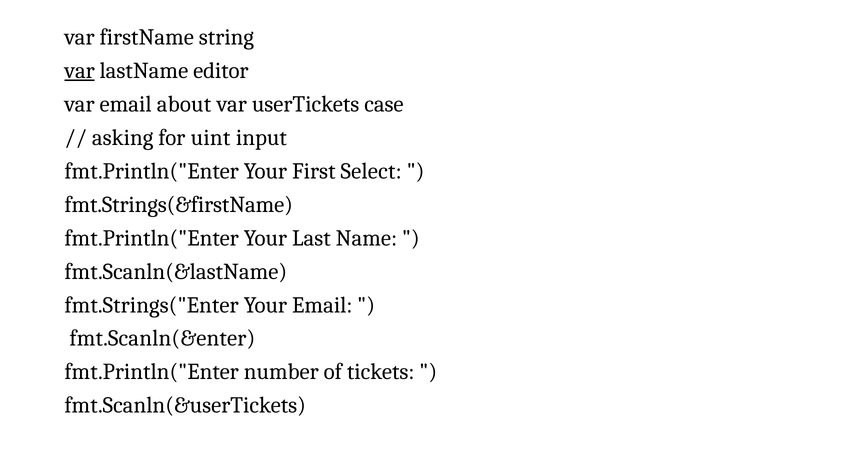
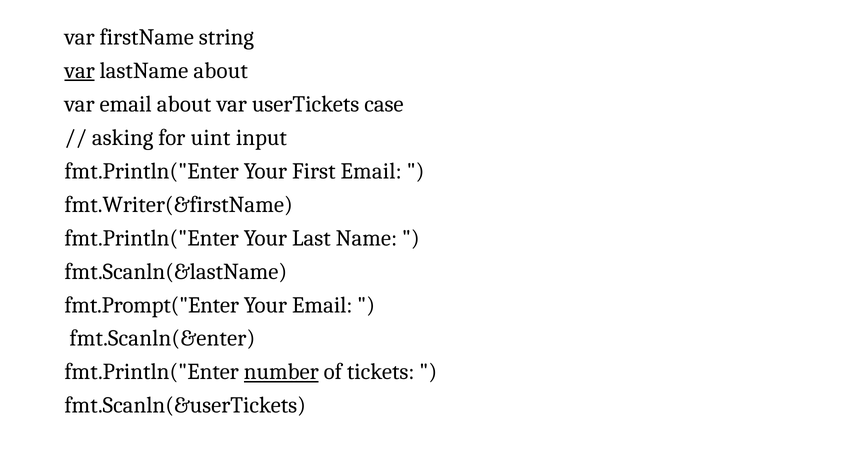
lastName editor: editor -> about (221, 71)
First Select: Select -> Email (371, 171)
fmt.Strings(&firstName: fmt.Strings(&firstName -> fmt.Writer(&firstName (179, 205)
fmt.Strings("Enter: fmt.Strings("Enter -> fmt.Prompt("Enter (152, 305)
number underline: none -> present (281, 372)
